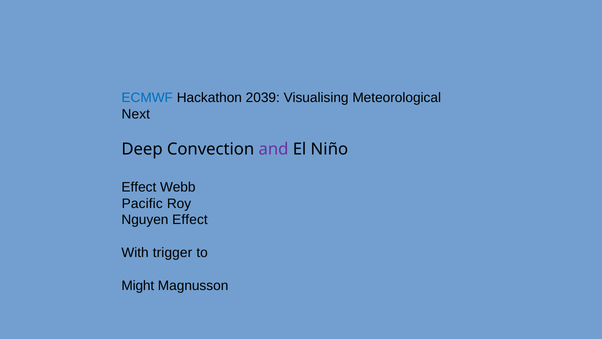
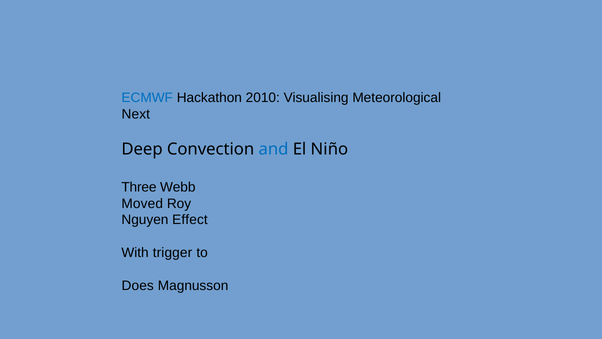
2039: 2039 -> 2010 (263, 98)
and colour: purple -> blue (274, 149)
Effect: Effect -> Three (139, 187)
Pacific: Pacific -> Moved (142, 203)
Might: Might -> Does (138, 285)
